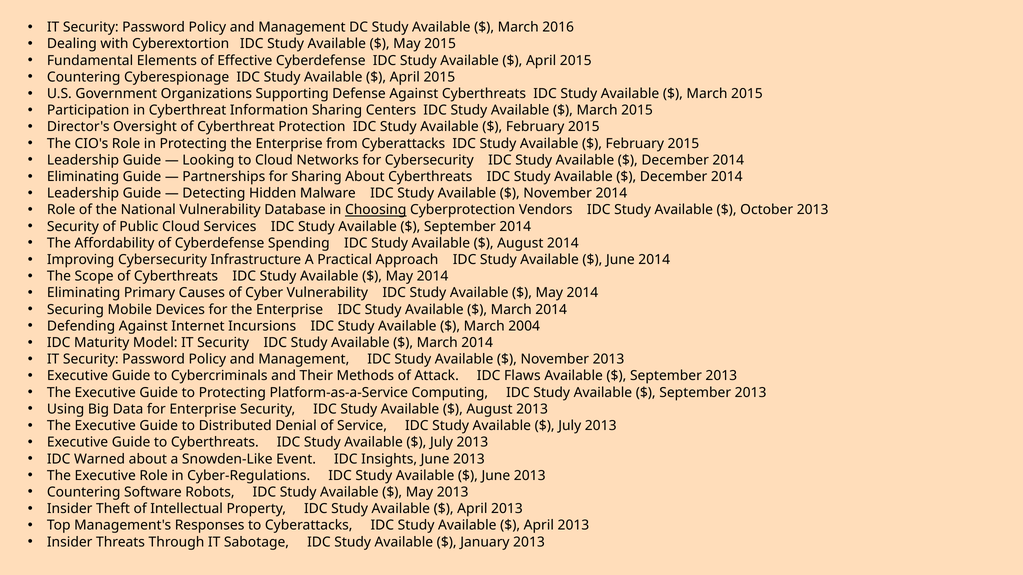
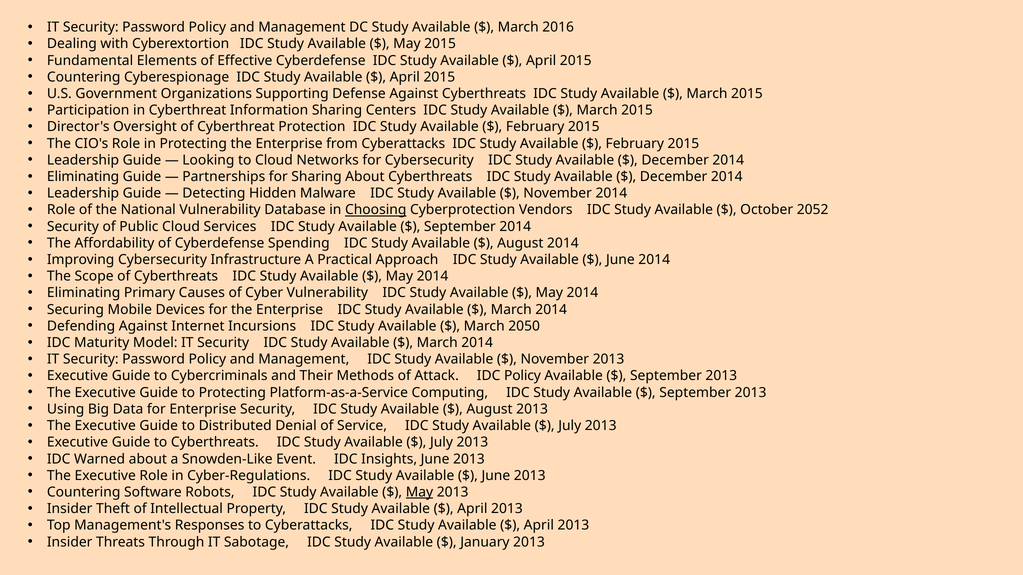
October 2013: 2013 -> 2052 (813, 210)
2004: 2004 -> 2050 (524, 326)
IDC Flaws: Flaws -> Policy (522, 376)
May underline: none -> present (419, 493)
